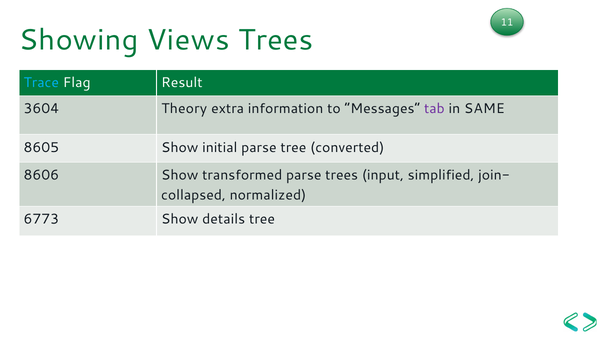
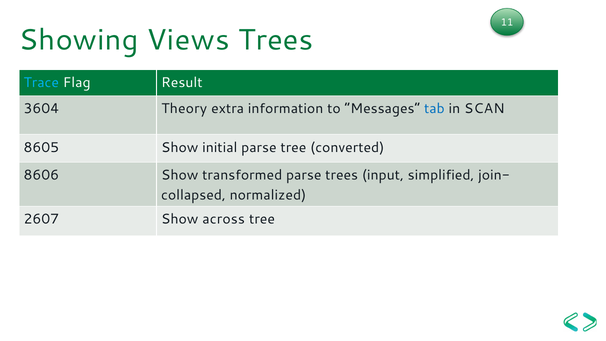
tab colour: purple -> blue (434, 108)
SAME: SAME -> SCAN (484, 108)
6773: 6773 -> 2607 (41, 219)
details: details -> across (224, 219)
